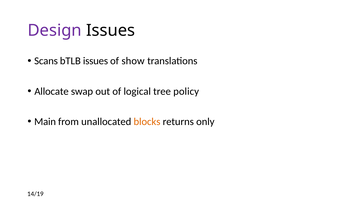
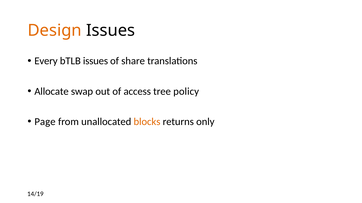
Design colour: purple -> orange (55, 30)
Scans: Scans -> Every (46, 61)
show: show -> share (133, 61)
logical: logical -> access (137, 92)
Main: Main -> Page (45, 122)
